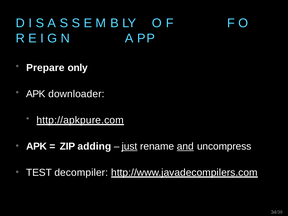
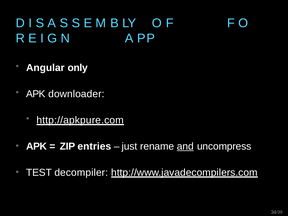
Prepare: Prepare -> Angular (45, 68)
adding: adding -> entries (94, 146)
just underline: present -> none (130, 146)
